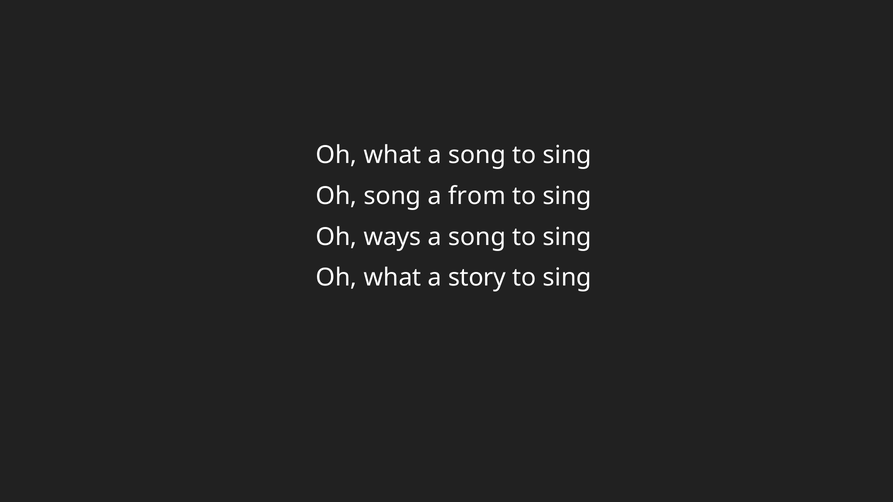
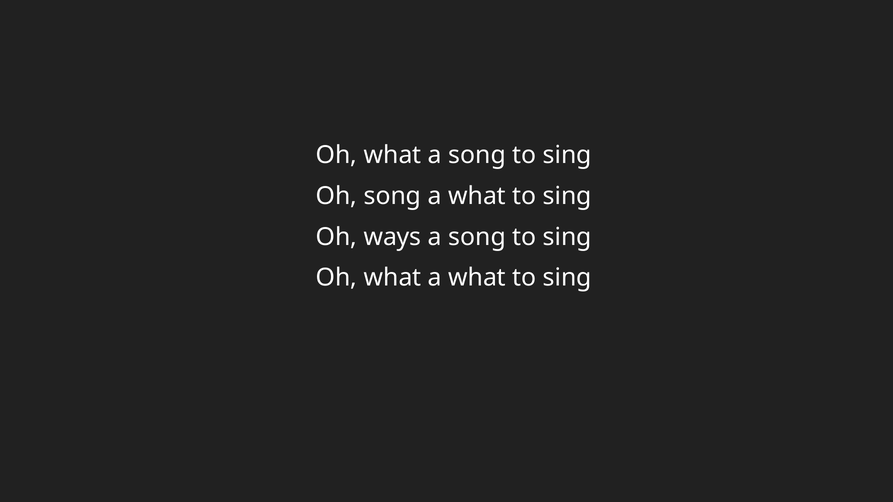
from: from -> what (477, 196)
what a story: story -> what (477, 278)
